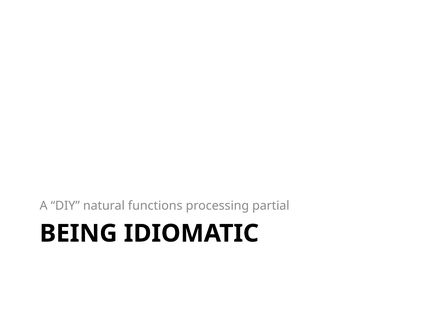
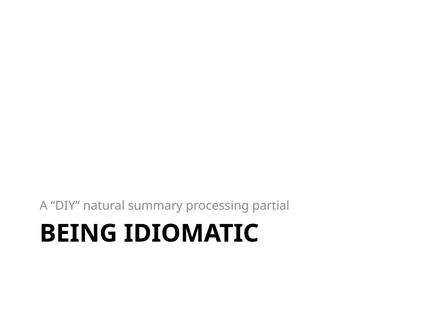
functions: functions -> summary (155, 206)
